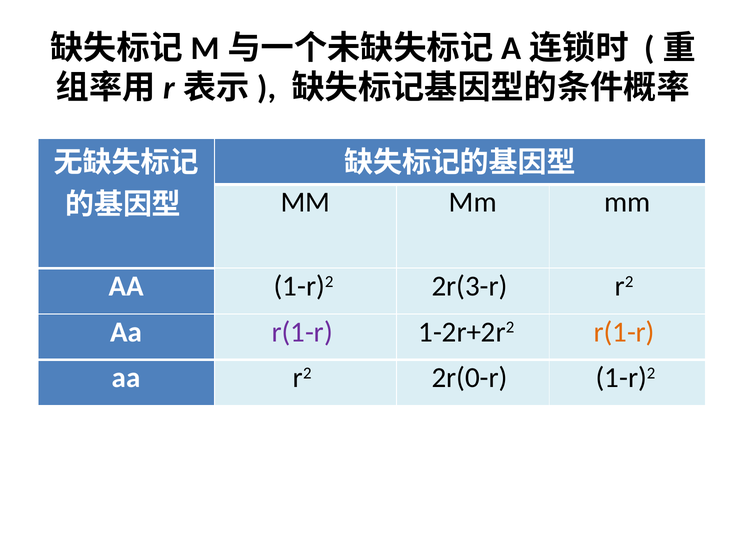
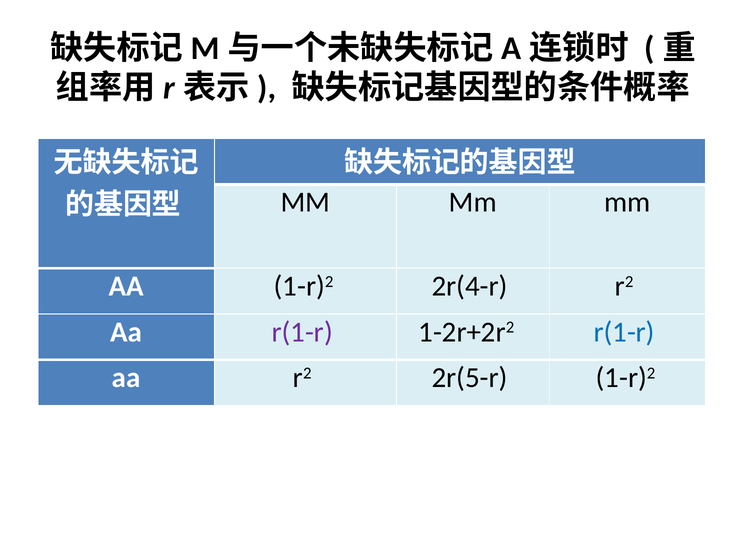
2r(3-r: 2r(3-r -> 2r(4-r (470, 286)
r(1-r colour: orange -> blue (624, 332)
2r(0-r: 2r(0-r -> 2r(5-r (470, 378)
